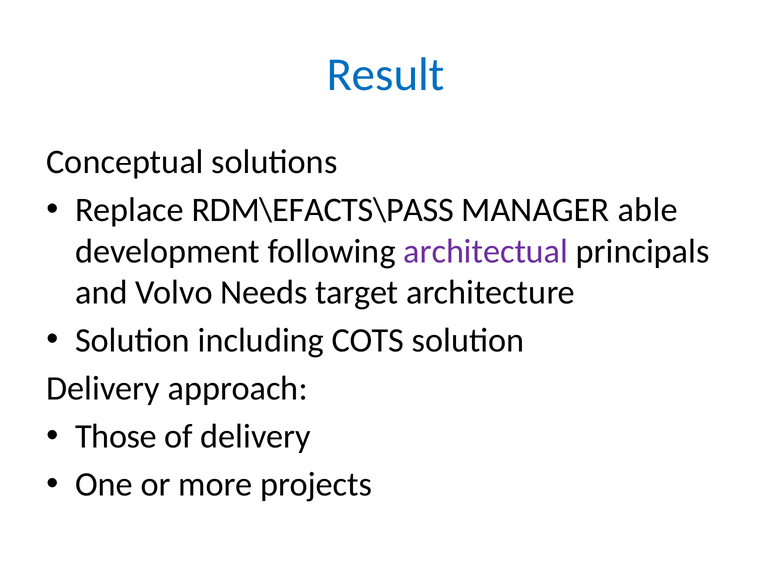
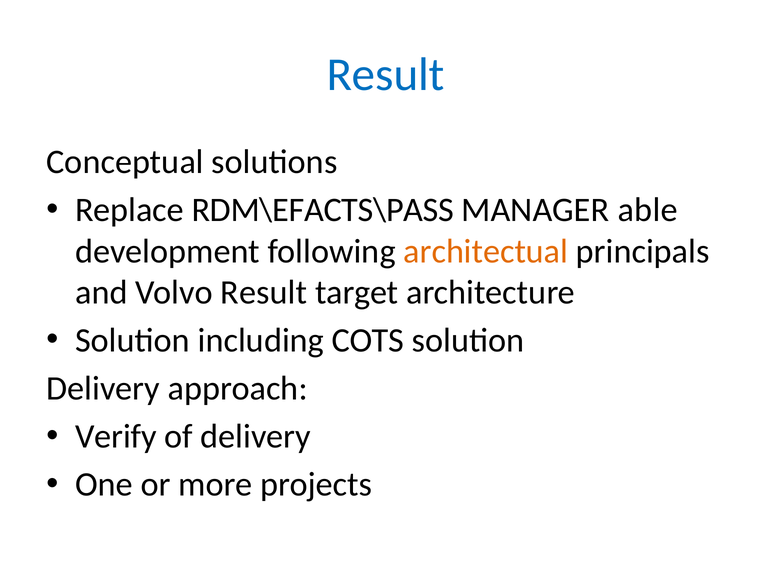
architectual colour: purple -> orange (486, 251)
Volvo Needs: Needs -> Result (264, 292)
Those: Those -> Verify (116, 436)
